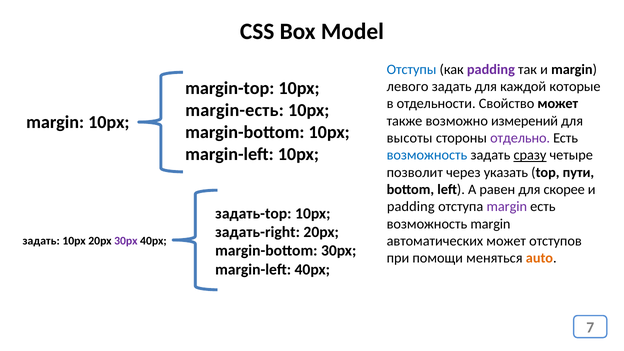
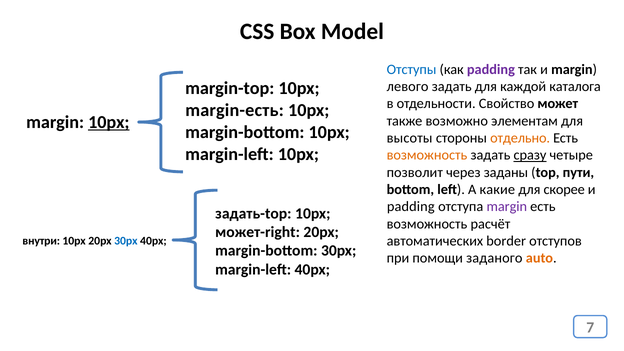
которые: которые -> каталога (575, 87)
10px underline: none -> present (109, 122)
измерений: измерений -> элементам (524, 121)
отдельно colour: purple -> orange (520, 138)
возможность colour: blue -> orange (427, 155)
указать: указать -> заданы (506, 172)
равен: равен -> какие (497, 189)
возможность margin: margin -> расчёт (490, 224)
задать-right: задать-right -> может-right (258, 232)
автоматических может: может -> border (506, 241)
задать: задать -> внутри (41, 241)
30px colour: purple -> blue (126, 241)
меняться: меняться -> заданого (494, 258)
